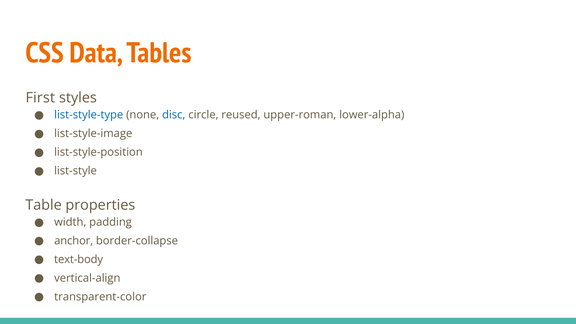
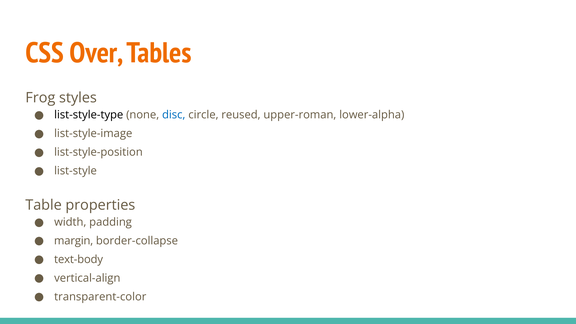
Data: Data -> Over (96, 53)
First: First -> Frog (40, 98)
list-style-type colour: blue -> black (89, 115)
anchor: anchor -> margin (74, 241)
